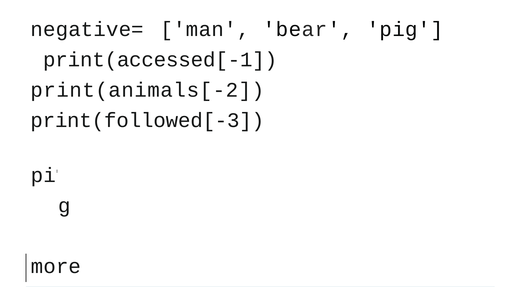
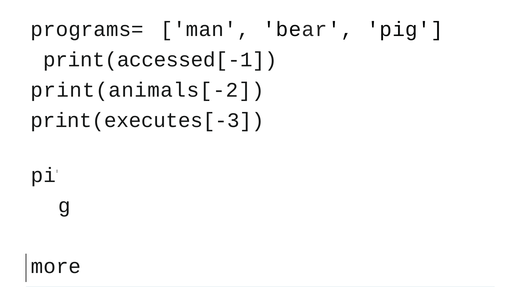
negative=: negative= -> programs= (87, 29)
print(followed[-3: print(followed[-3 -> print(executes[-3 (147, 120)
